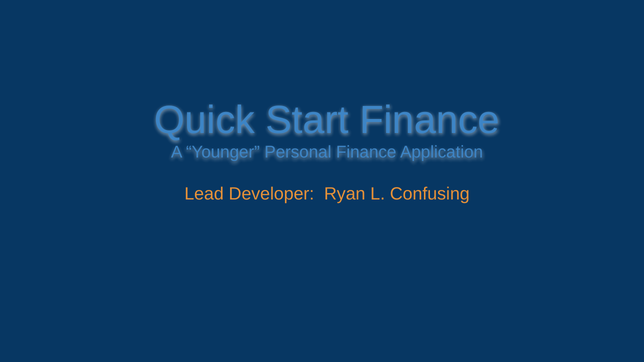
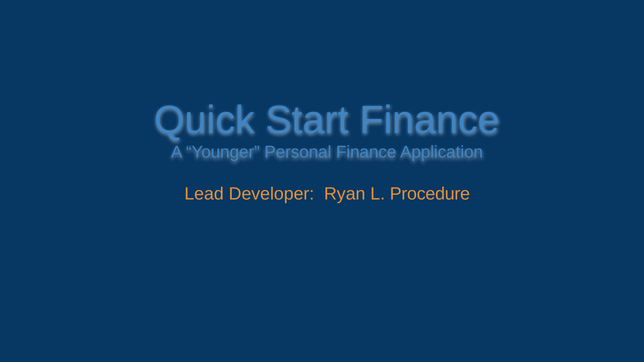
Confusing: Confusing -> Procedure (430, 194)
